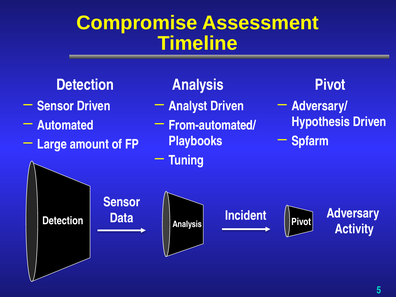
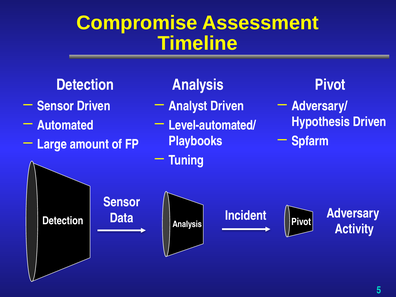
From-automated/: From-automated/ -> Level-automated/ (212, 125)
